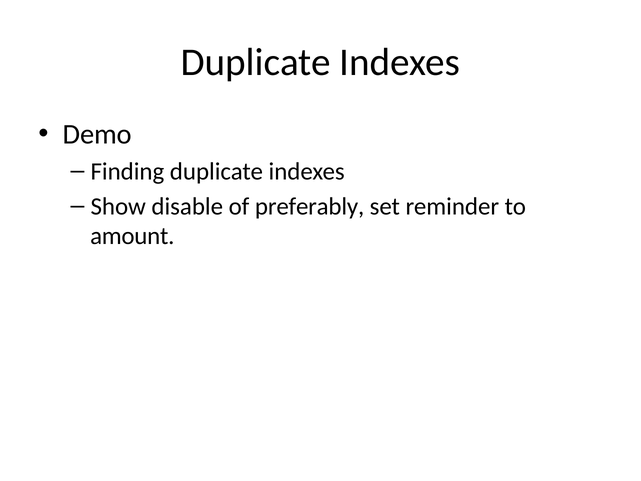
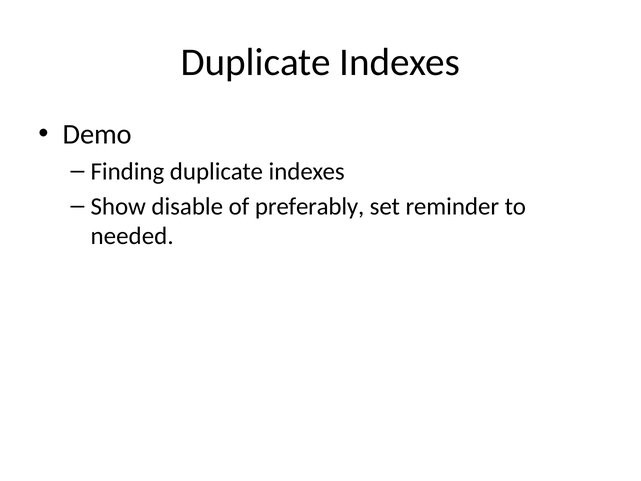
amount: amount -> needed (132, 236)
